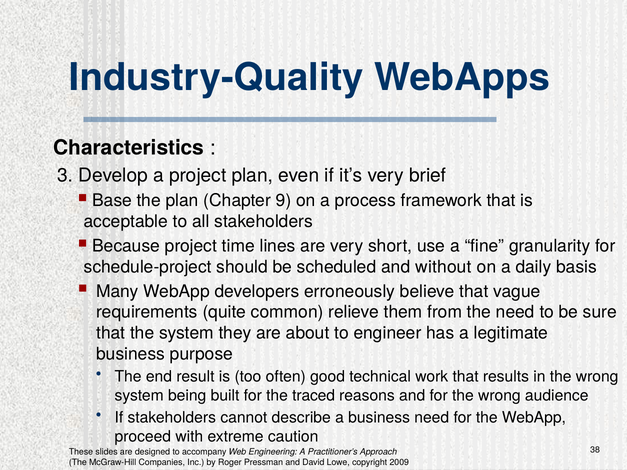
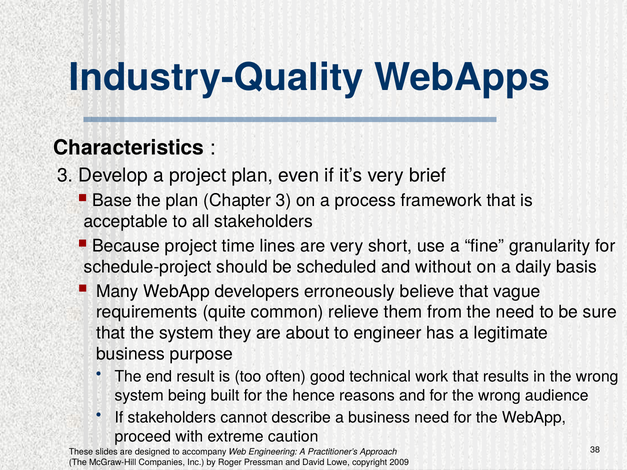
Chapter 9: 9 -> 3 (284, 201)
traced: traced -> hence (314, 396)
